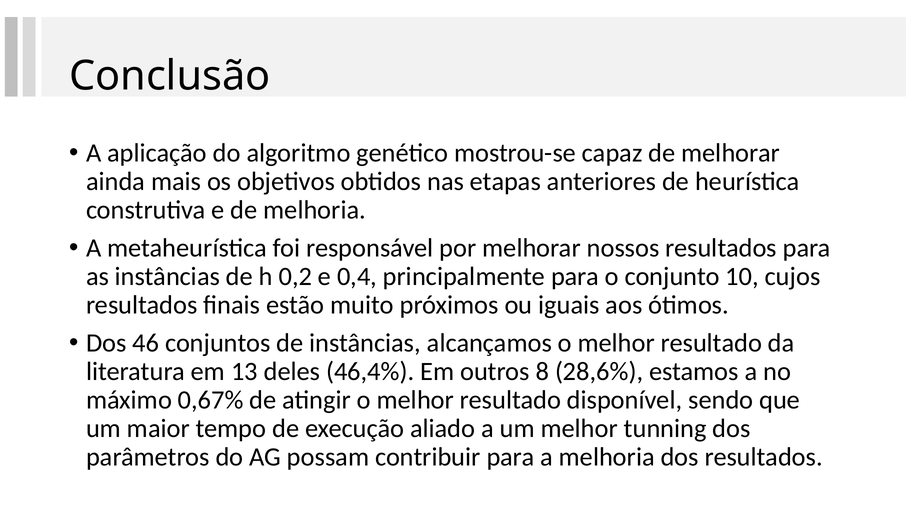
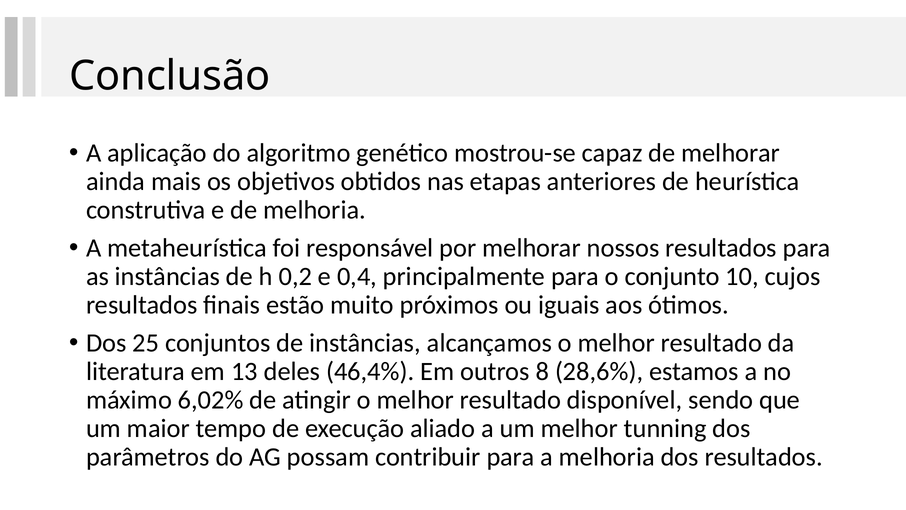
46: 46 -> 25 (146, 343)
0,67%: 0,67% -> 6,02% (211, 400)
